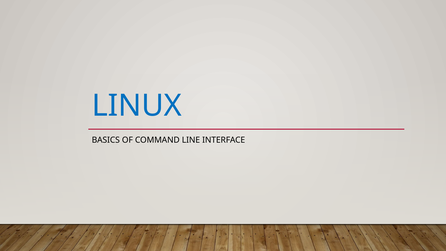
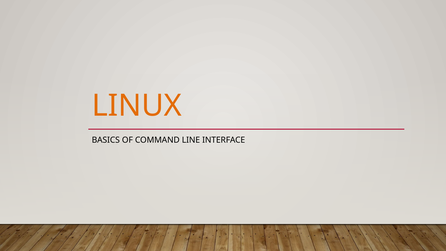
LINUX colour: blue -> orange (137, 106)
